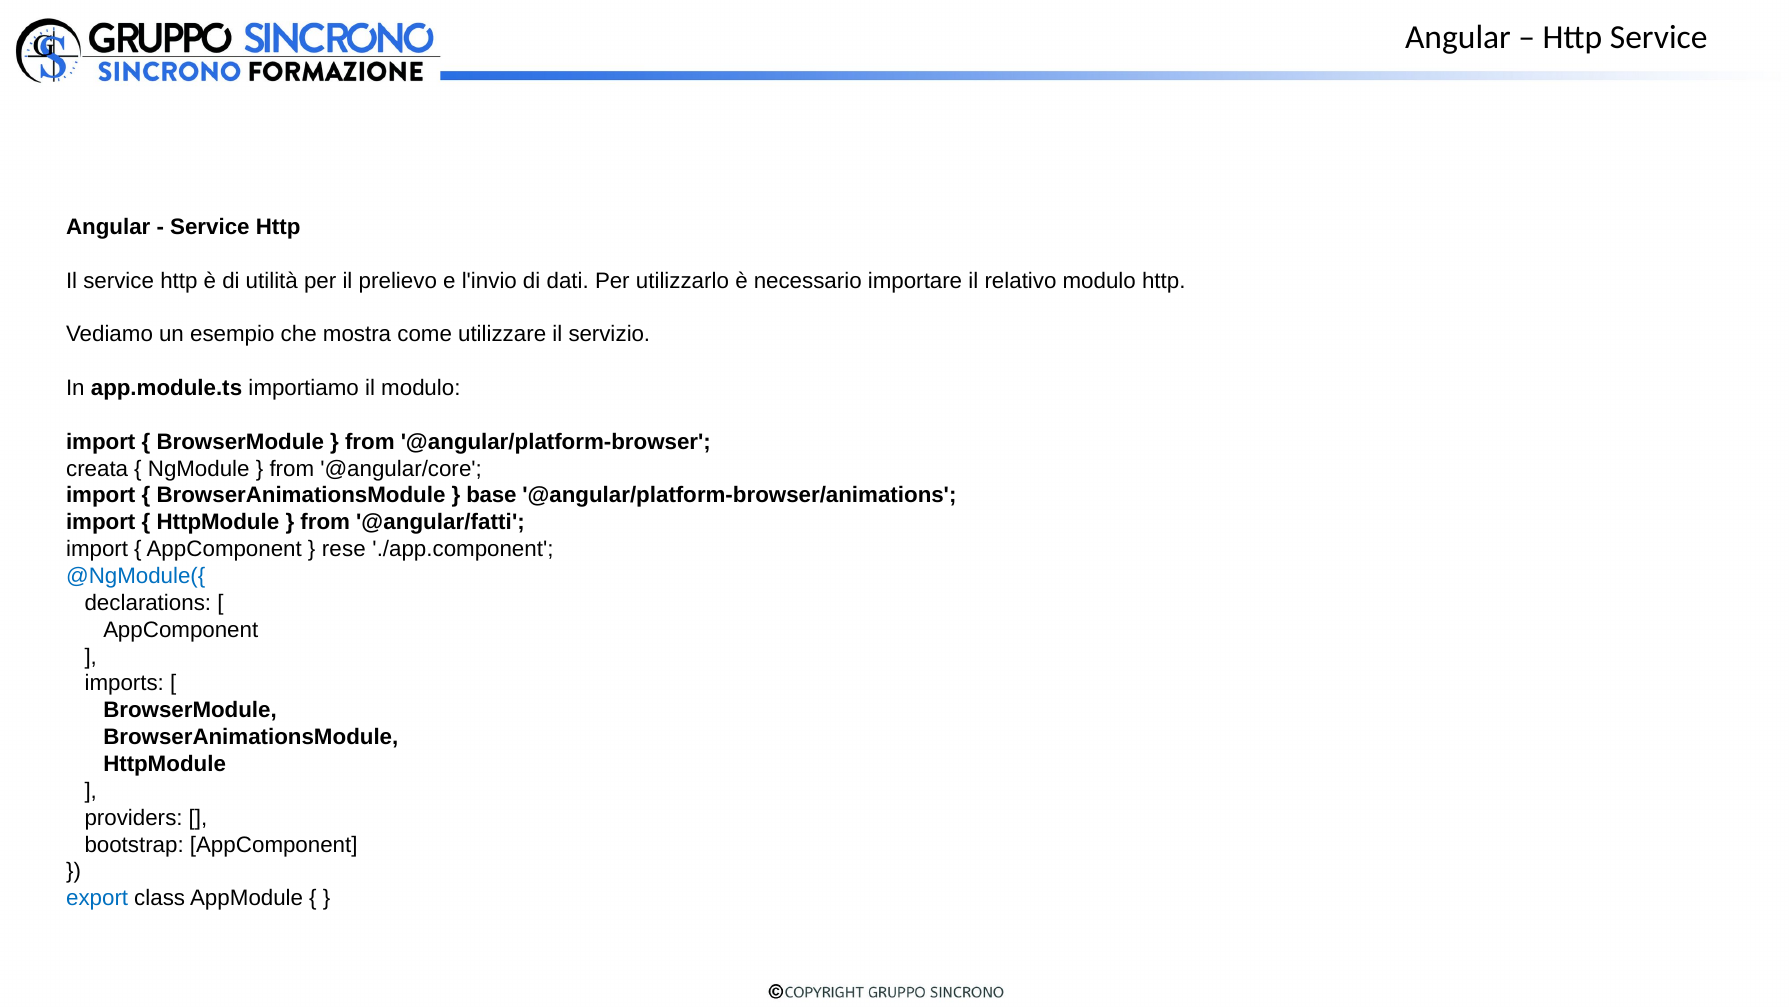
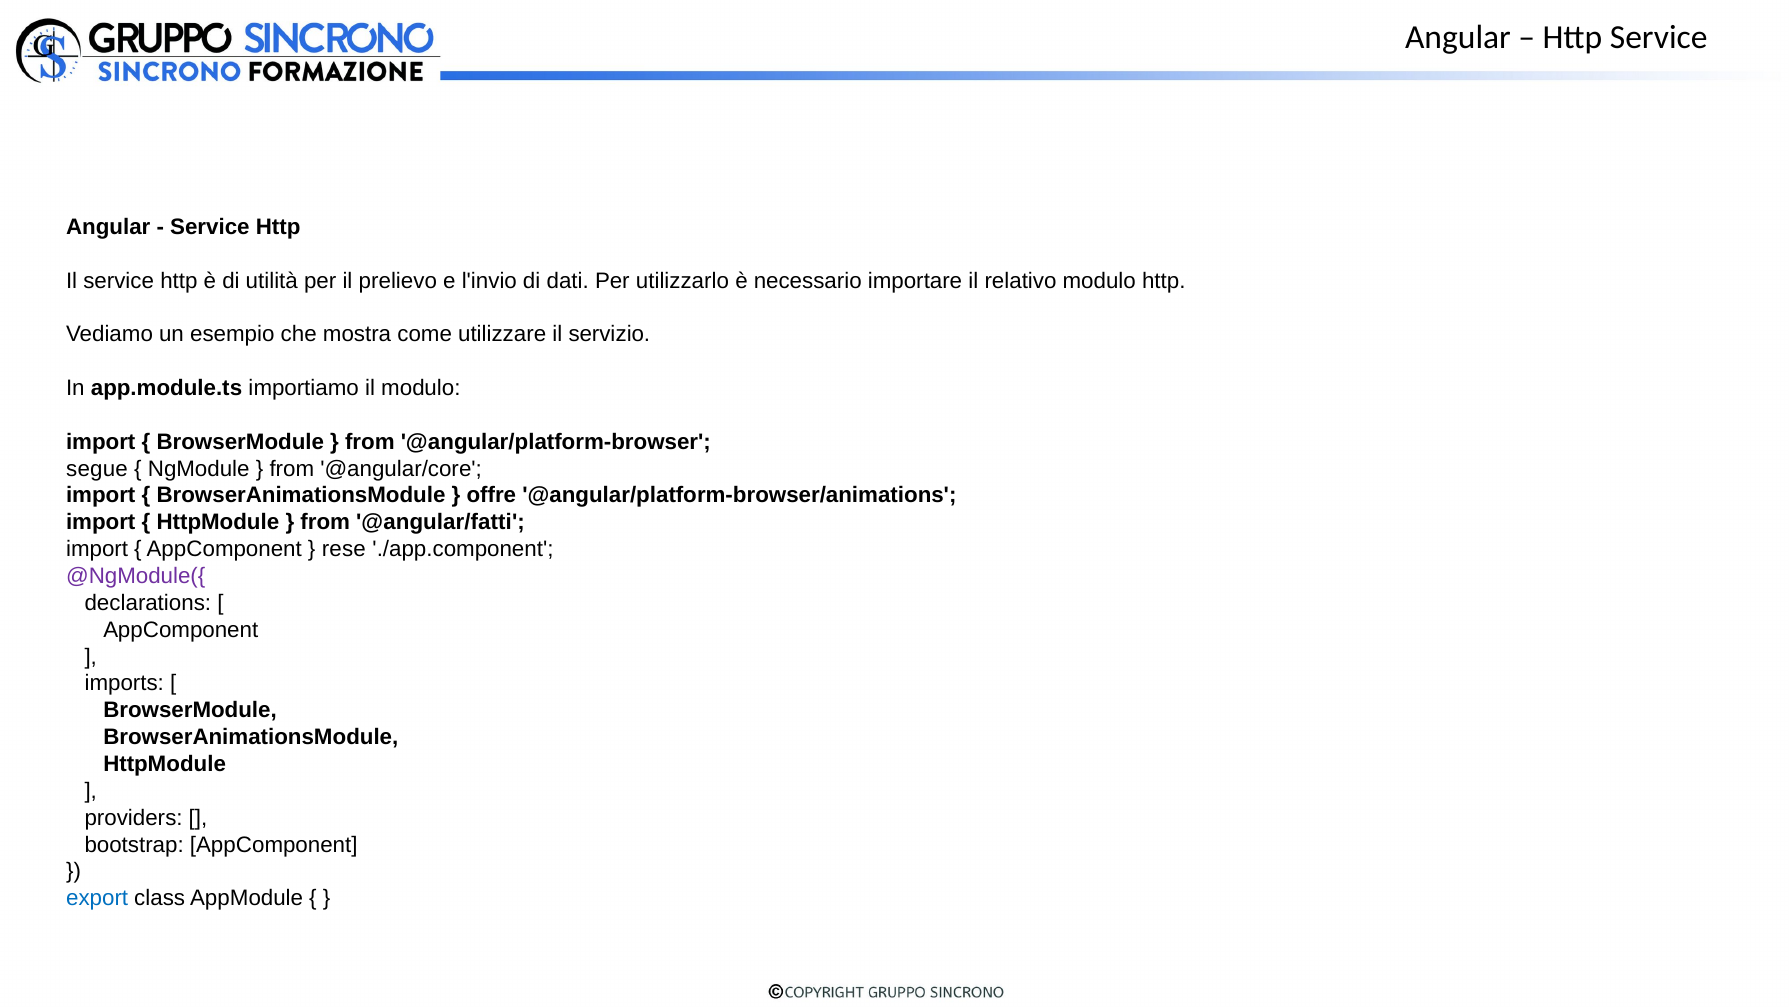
creata: creata -> segue (97, 468)
base: base -> offre (491, 495)
@NgModule({ colour: blue -> purple (136, 576)
